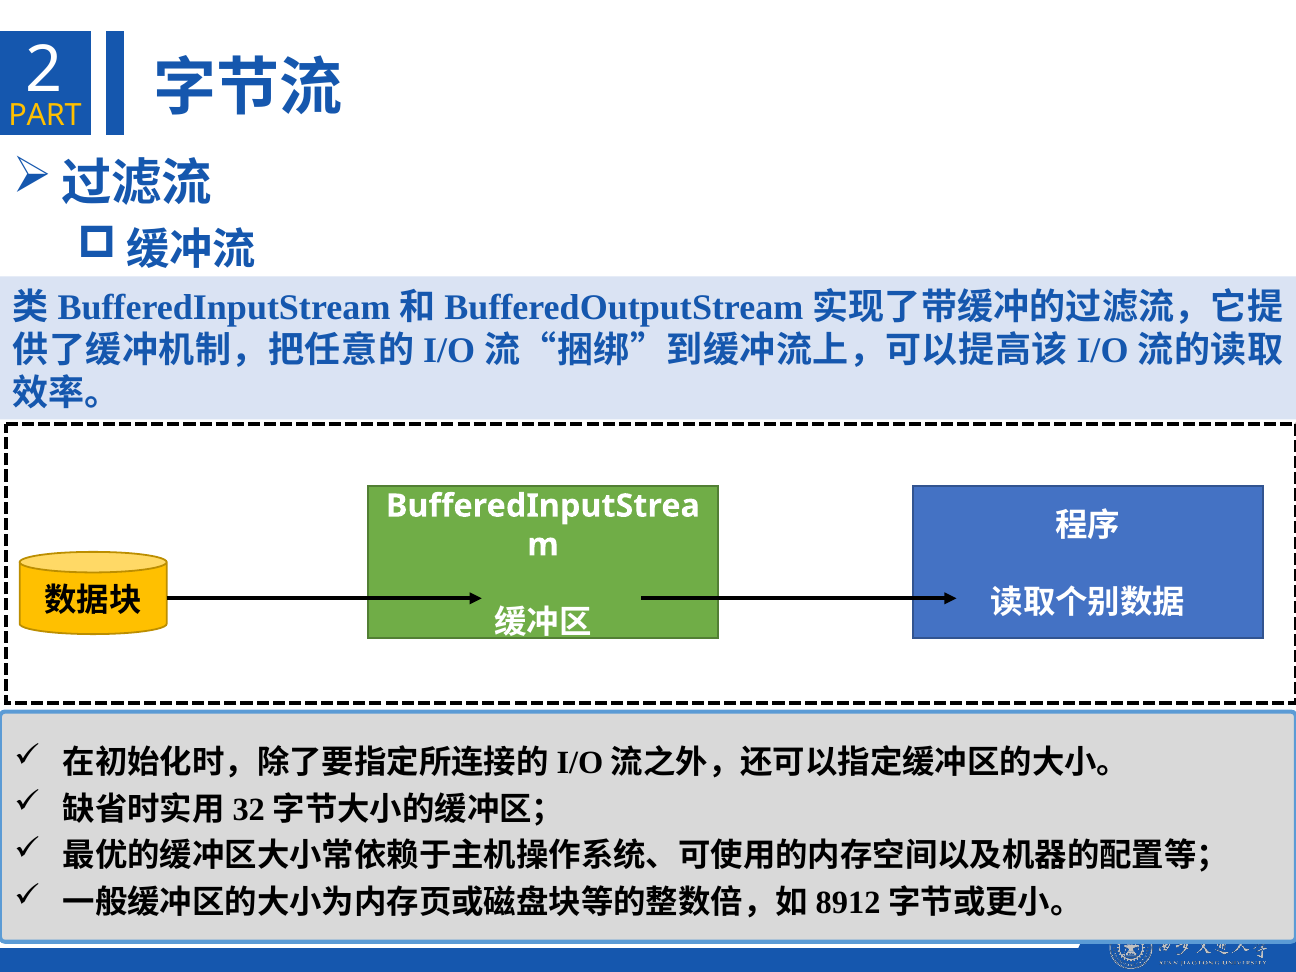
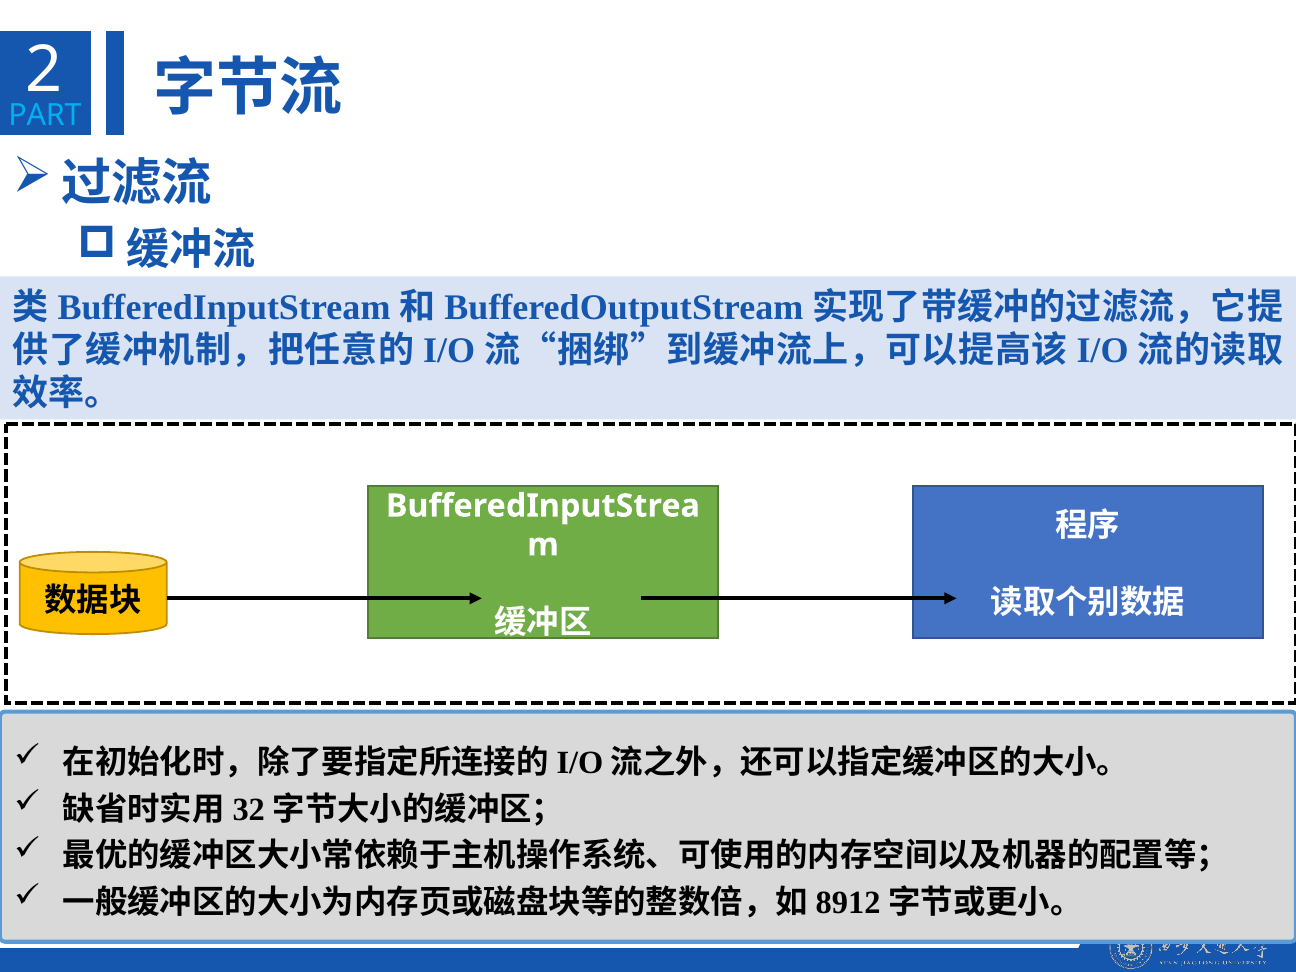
PART colour: yellow -> light blue (45, 115)
